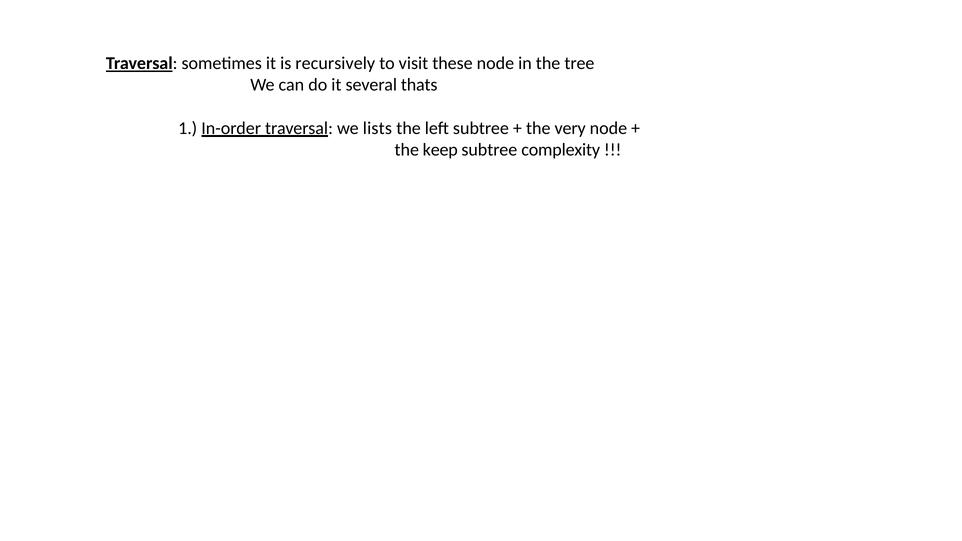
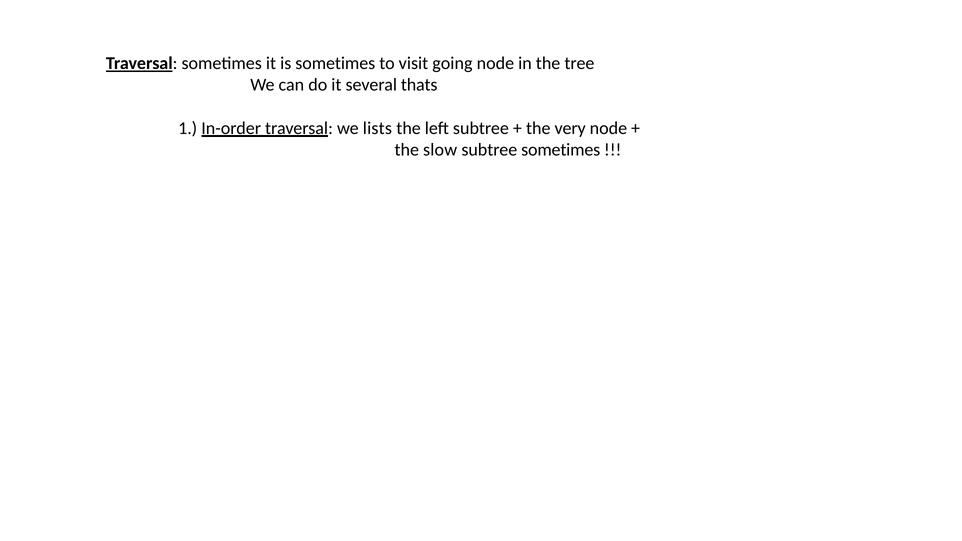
is recursively: recursively -> sometimes (335, 63)
these: these -> going (452, 63)
keep: keep -> slow (440, 150)
subtree complexity: complexity -> sometimes (561, 150)
